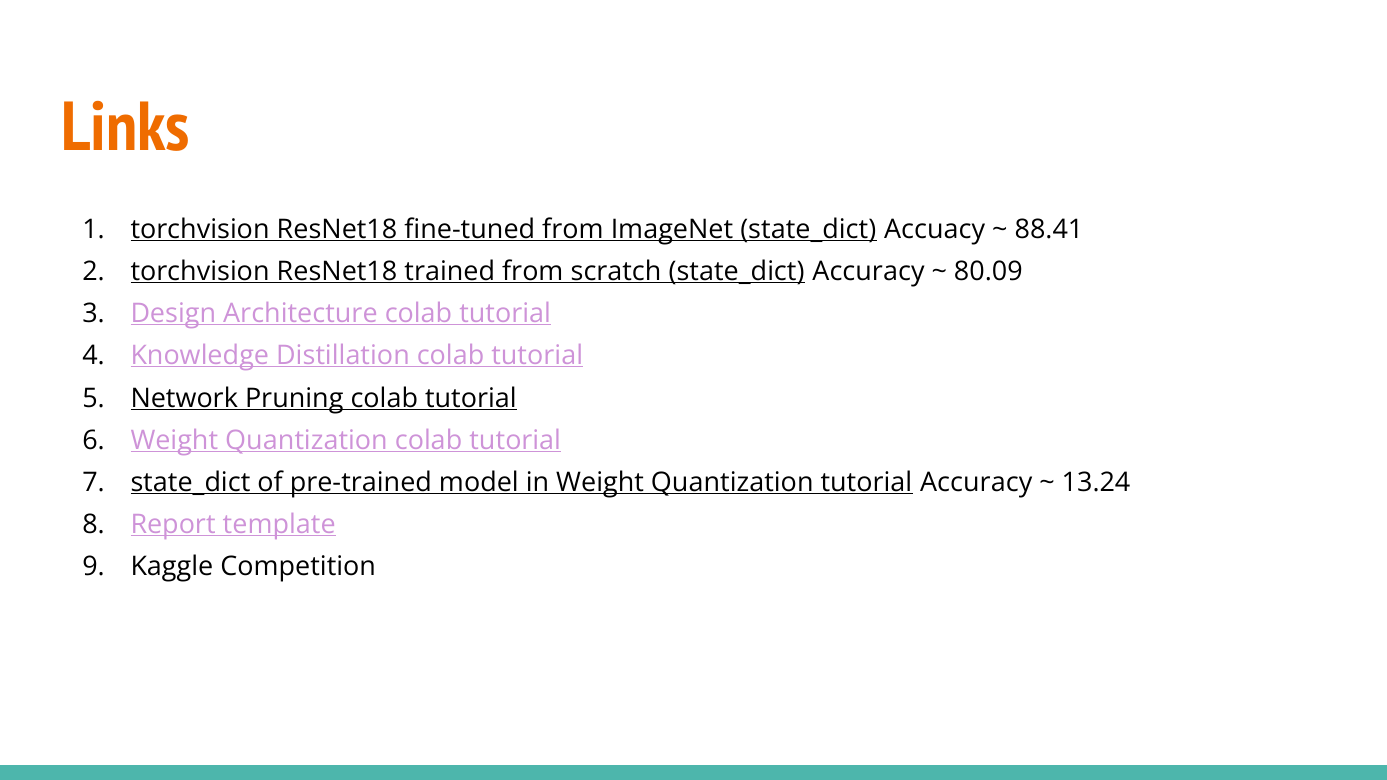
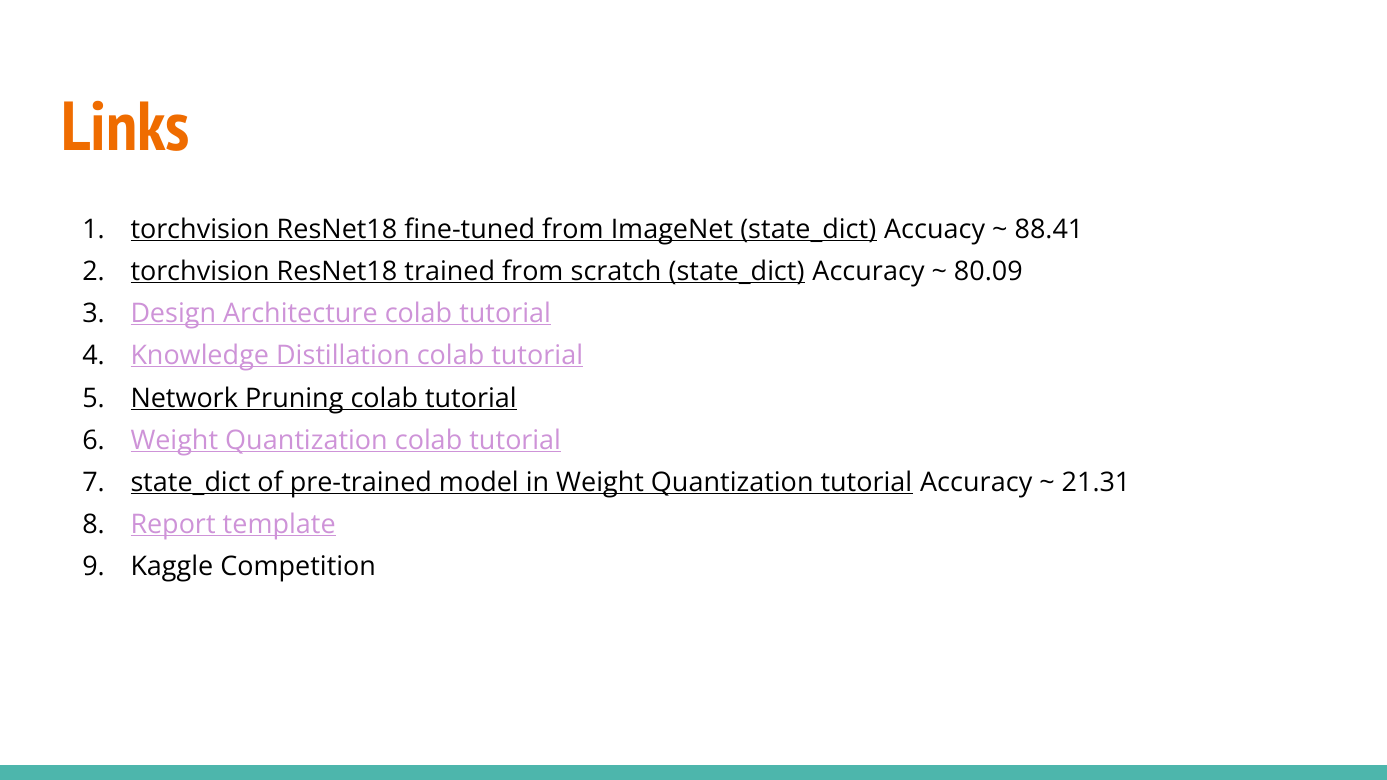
13.24: 13.24 -> 21.31 (1096, 483)
